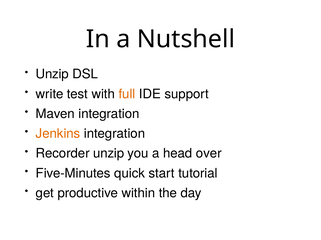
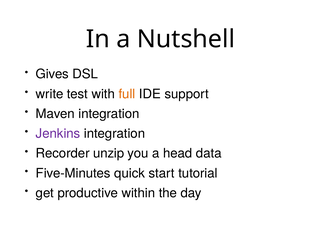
Unzip: Unzip -> Gives (52, 74)
Jenkins colour: orange -> purple (58, 134)
over: over -> data (209, 154)
